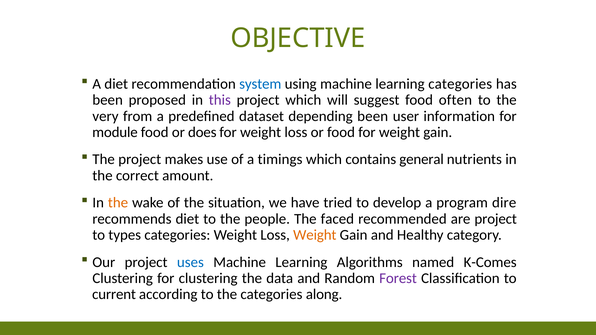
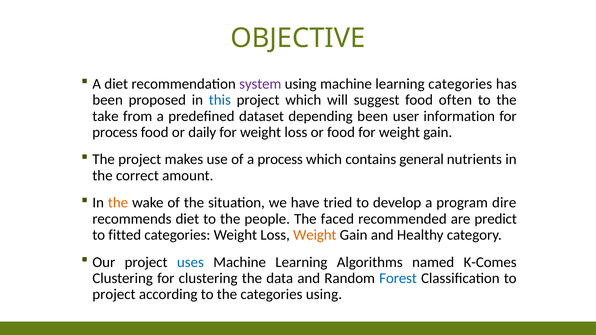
system colour: blue -> purple (260, 84)
this colour: purple -> blue (220, 100)
very: very -> take (105, 116)
module: module -> process (115, 132)
does: does -> daily (202, 132)
a timings: timings -> process (280, 160)
are project: project -> predict (496, 219)
types: types -> fitted (125, 235)
Forest colour: purple -> blue (398, 278)
current: current -> project (114, 294)
categories along: along -> using (324, 294)
